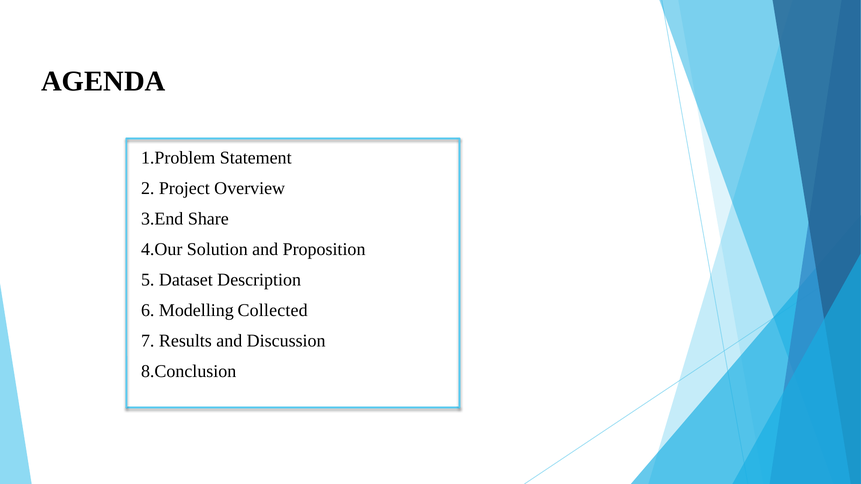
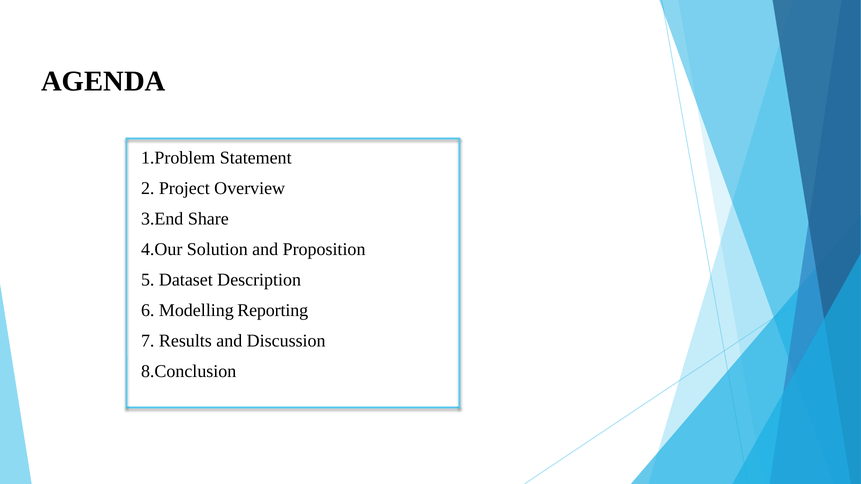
Collected: Collected -> Reporting (273, 311)
